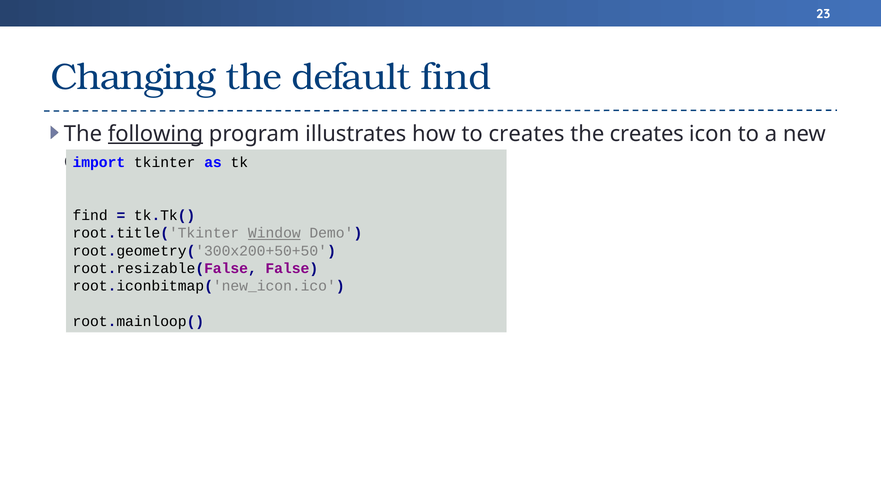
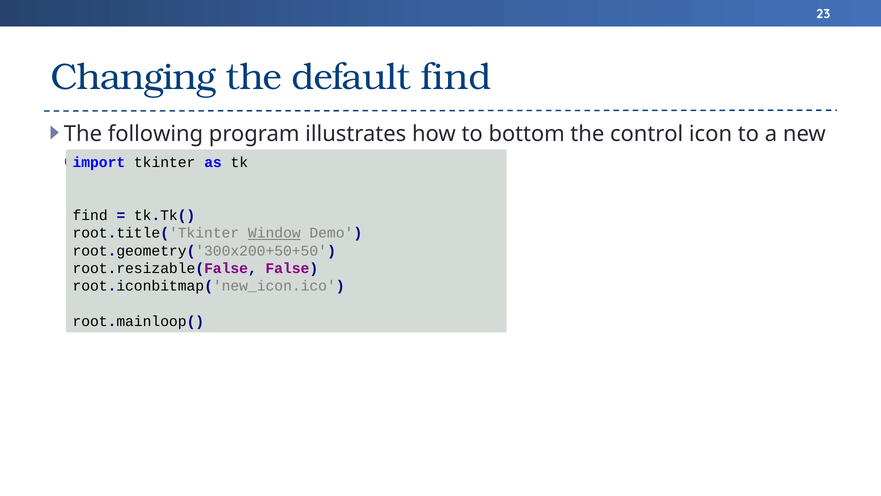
following underline: present -> none (155, 134)
to creates: creates -> bottom (527, 134)
the creates: creates -> control (647, 134)
